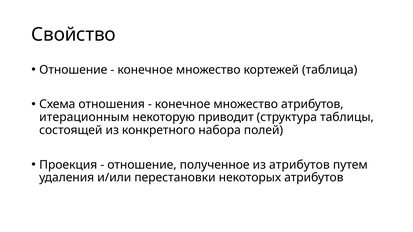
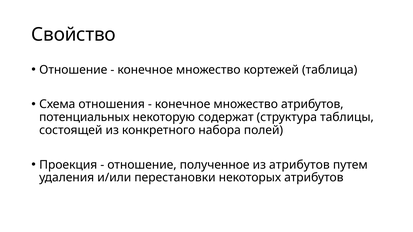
итерационным: итерационным -> потенциальных (84, 117)
приводит: приводит -> содержат (226, 117)
